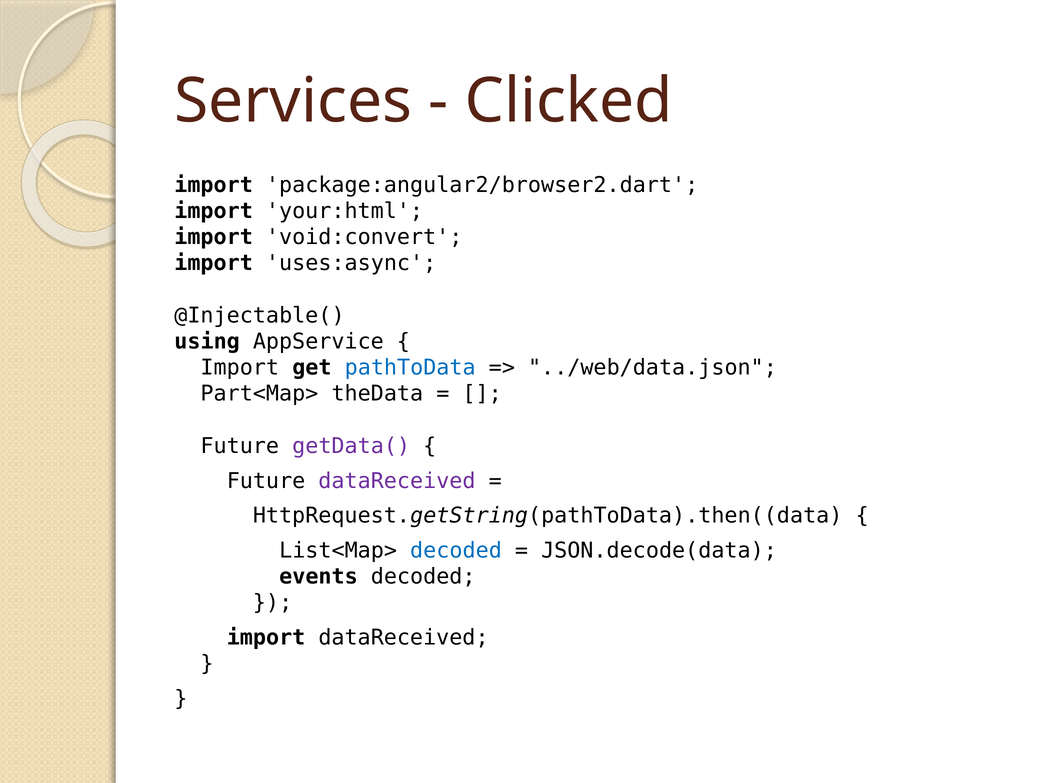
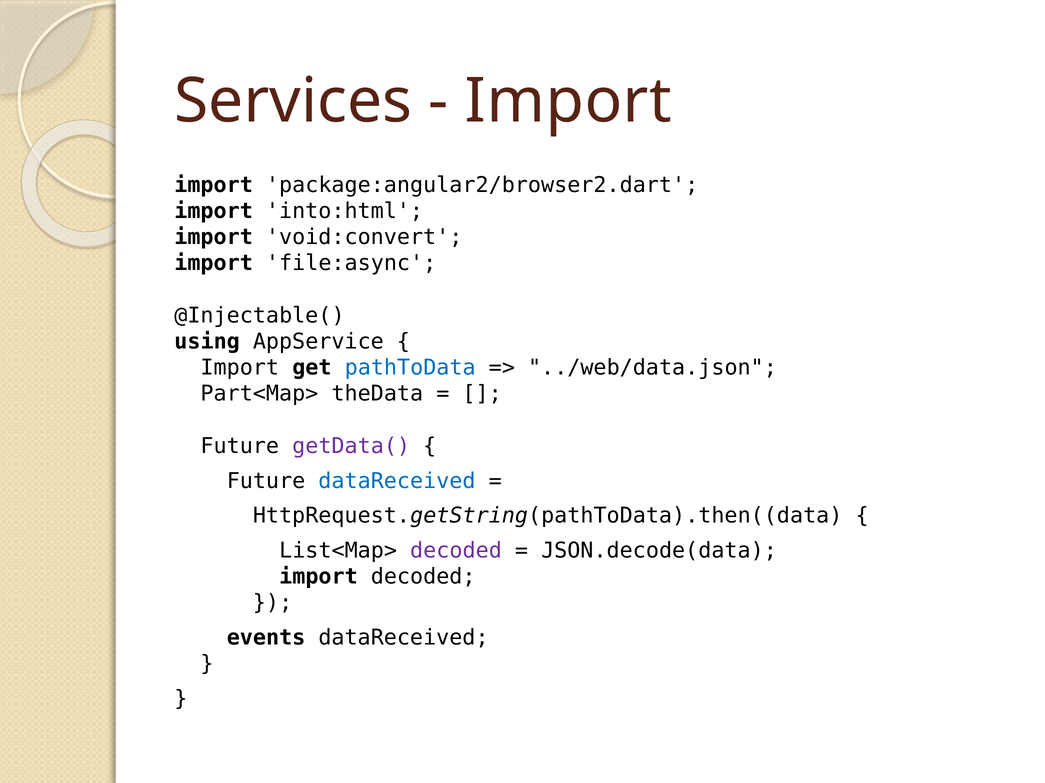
Clicked: Clicked -> Import (568, 101)
your:html: your:html -> into:html (345, 211)
uses:async: uses:async -> file:async (351, 264)
dataReceived colour: purple -> blue (397, 481)
decoded colour: blue -> purple (456, 551)
events: events -> import (318, 577)
import: import -> events (266, 638)
